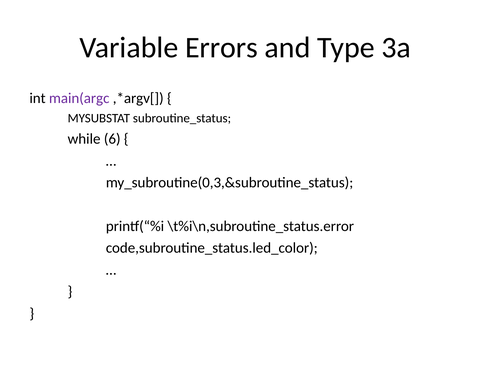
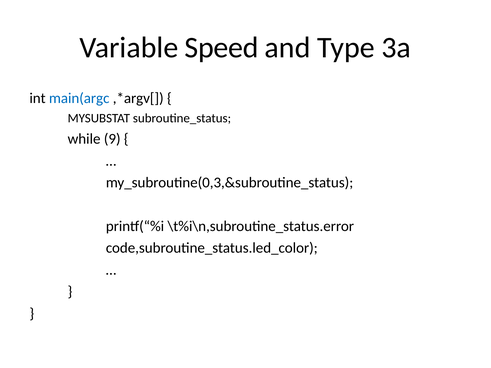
Errors: Errors -> Speed (222, 48)
main(argc colour: purple -> blue (79, 98)
6: 6 -> 9 (112, 139)
